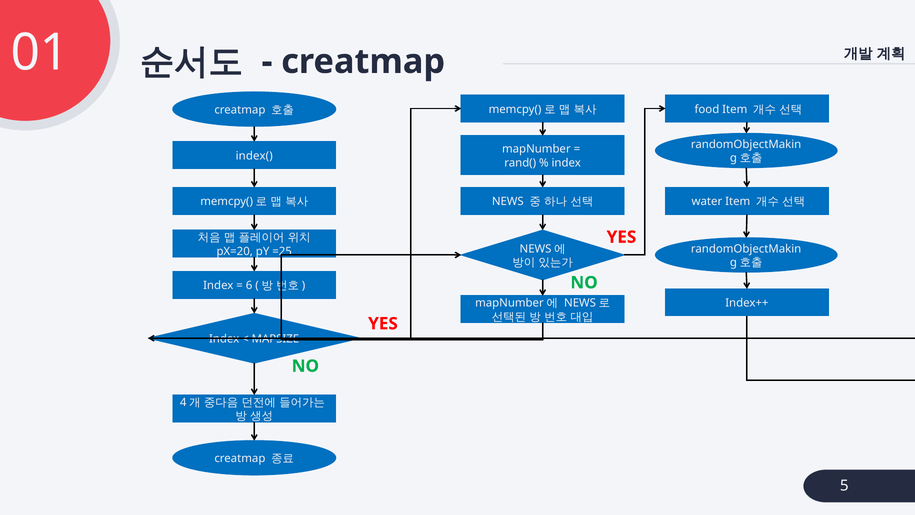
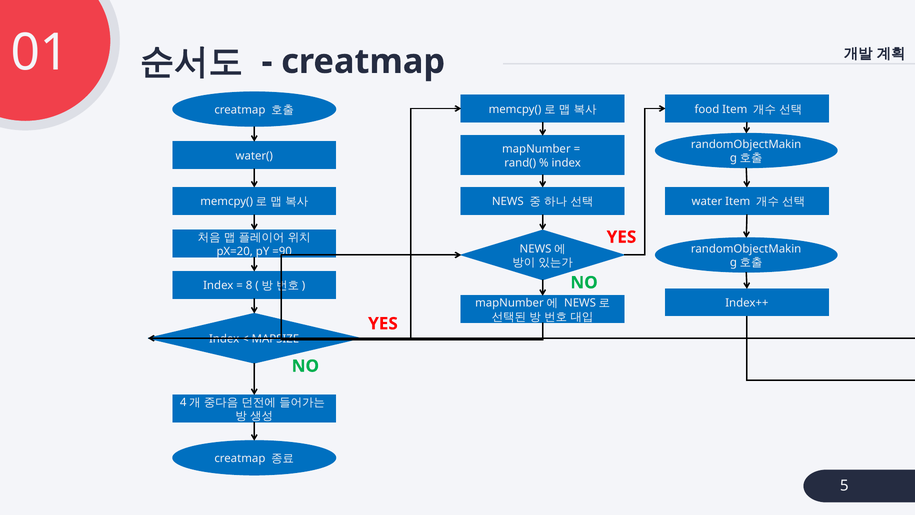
index(: index( -> water( (254, 156)
=25: =25 -> =90 (282, 251)
6: 6 -> 8 (249, 285)
